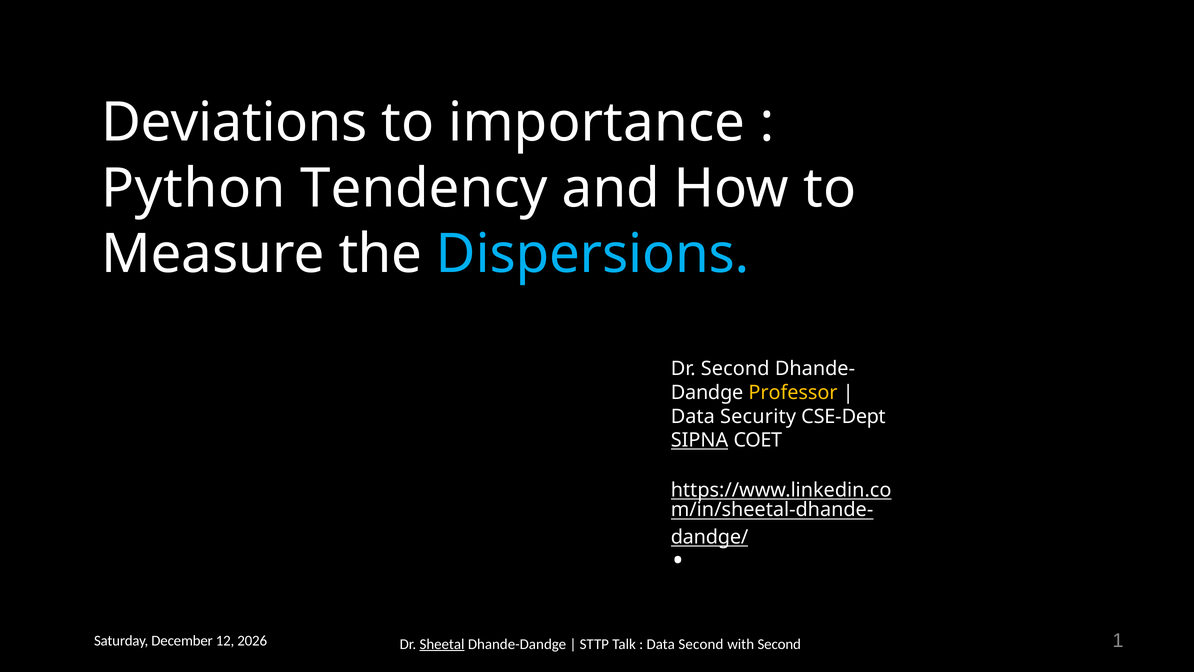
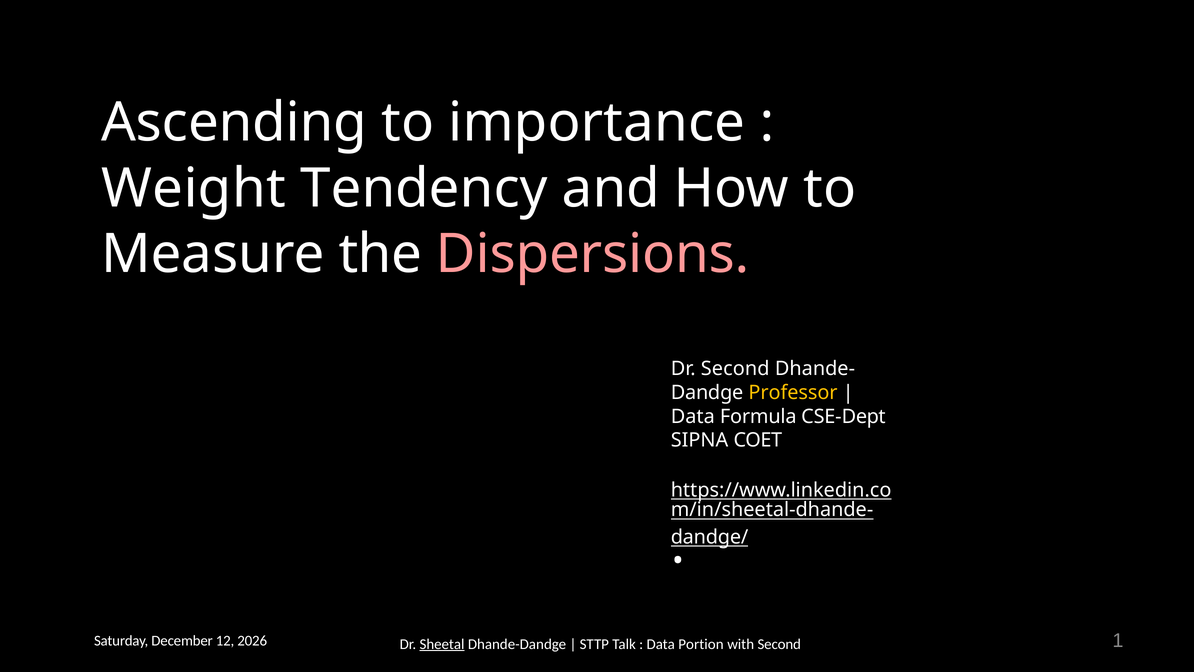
Deviations: Deviations -> Ascending (234, 123)
Python: Python -> Weight (193, 188)
Dispersions colour: light blue -> pink (593, 254)
Security: Security -> Formula (758, 416)
SIPNA underline: present -> none (700, 440)
Data Second: Second -> Portion (701, 644)
